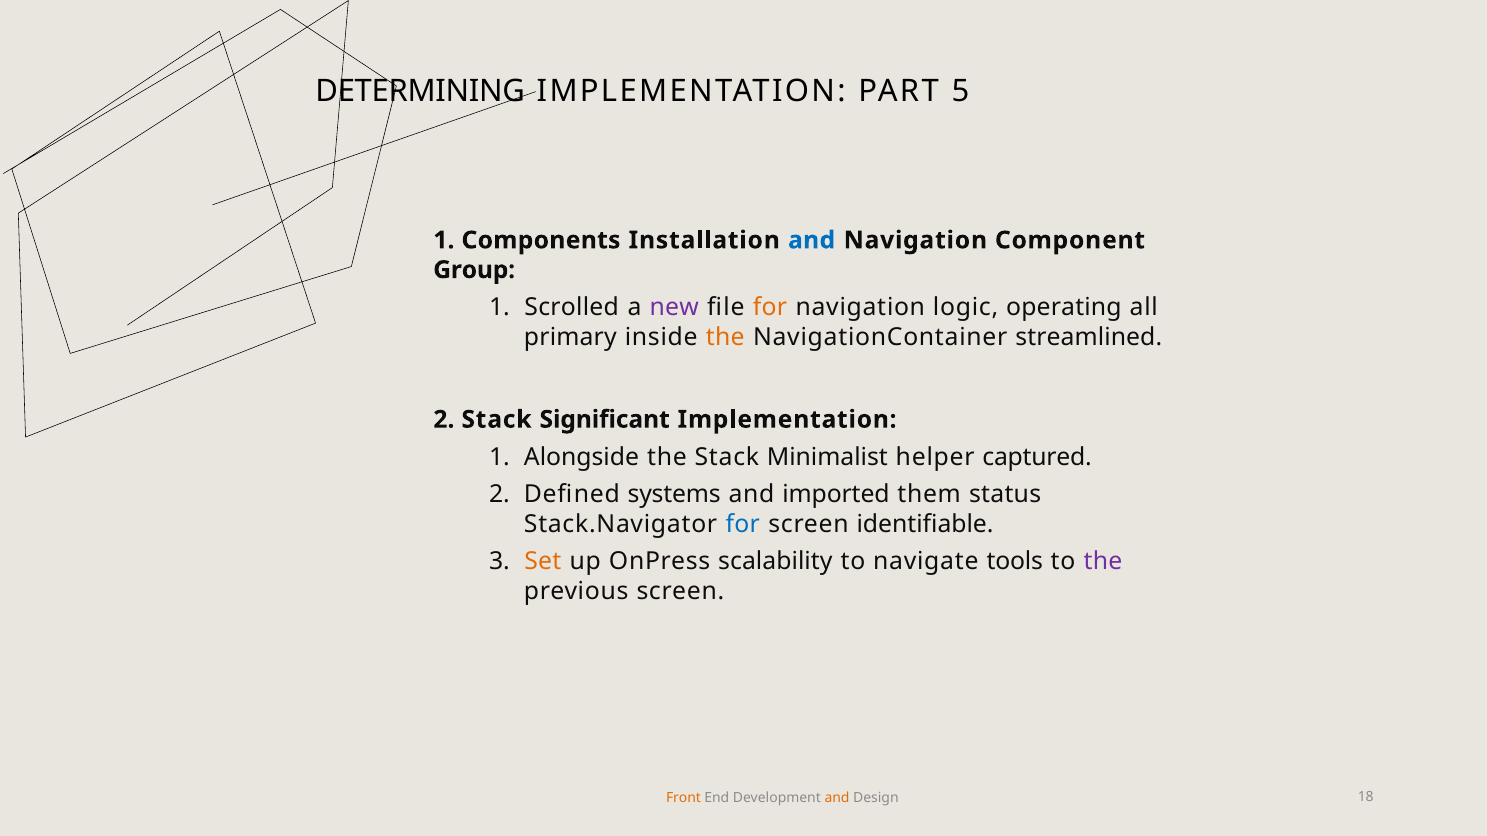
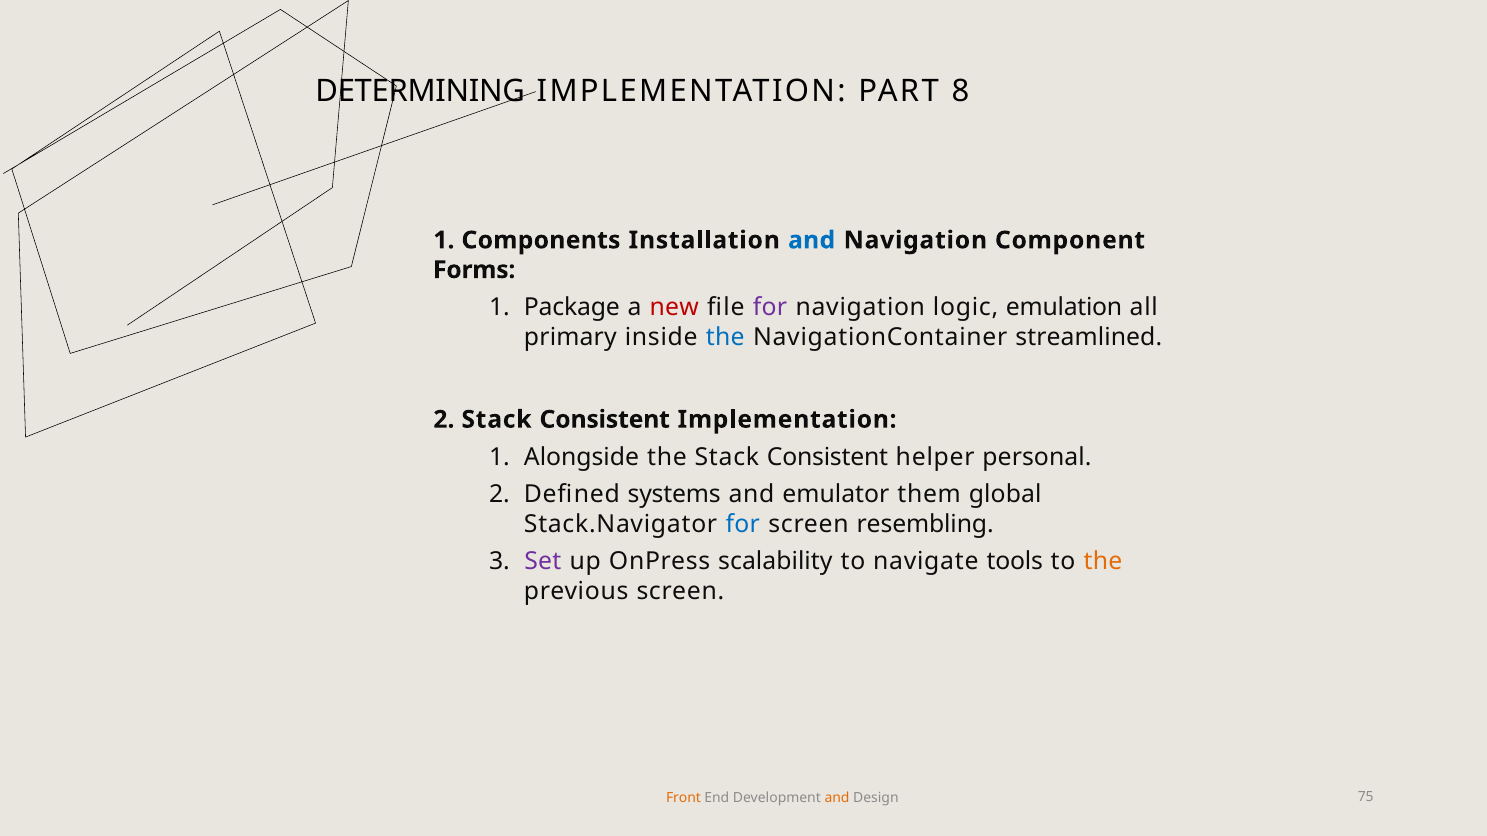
5: 5 -> 8 (961, 92)
Group: Group -> Forms (474, 270)
Scrolled: Scrolled -> Package (572, 307)
new colour: purple -> red (674, 307)
for colour: orange -> purple (770, 307)
operating: operating -> emulation (1064, 307)
the colour: orange -> blue (725, 337)
Significant: Significant -> Consistent (605, 420)
the Stack Minimalist: Minimalist -> Consistent (827, 457)
captured: captured -> personal (1037, 457)
imported: imported -> emulator (836, 495)
status: status -> global (1005, 495)
identifiable: identifiable -> resembling (925, 524)
Set colour: orange -> purple (543, 562)
the colour: purple -> orange (1103, 562)
18: 18 -> 75 (1366, 797)
